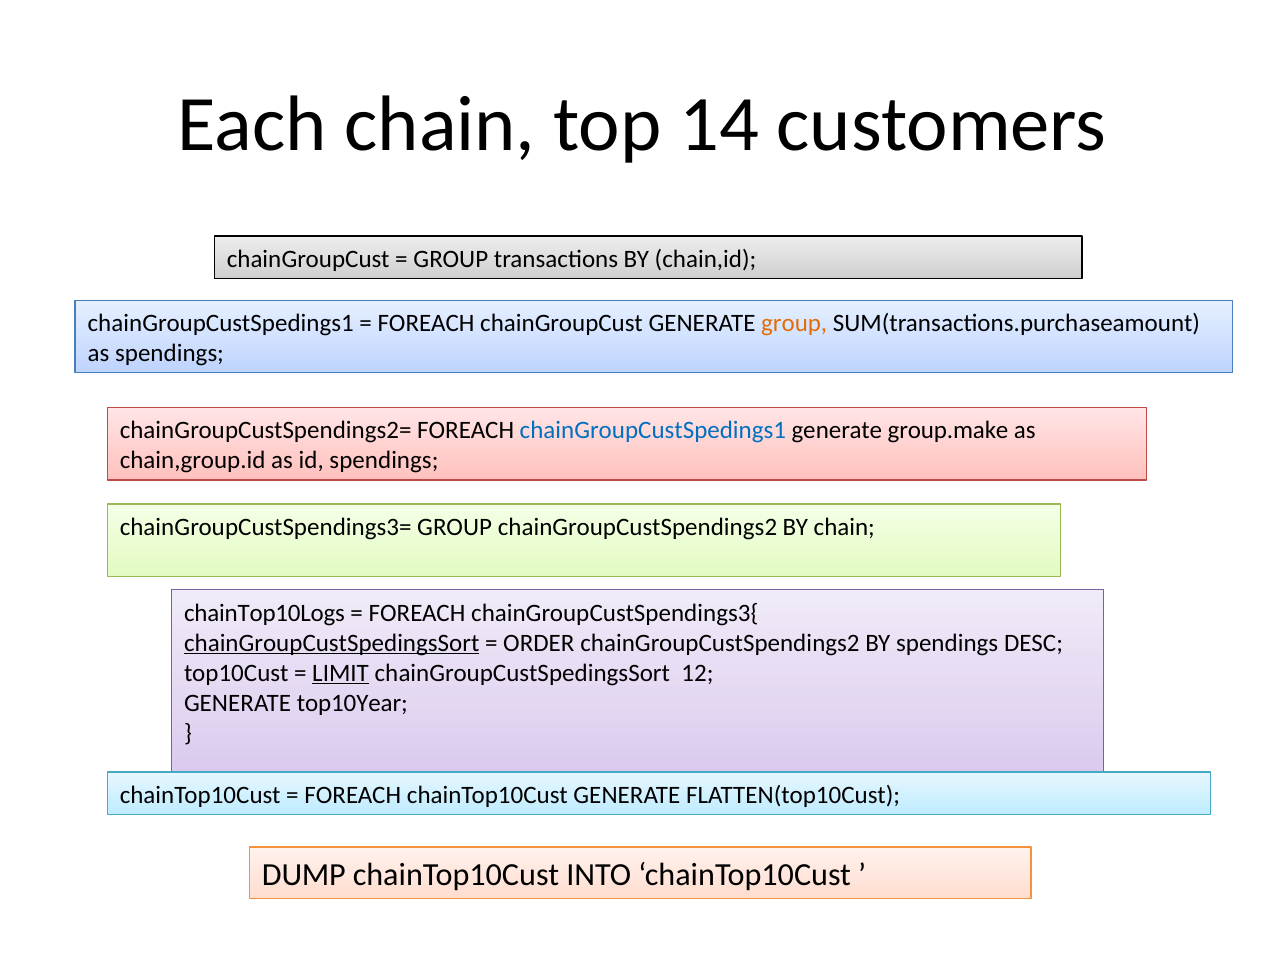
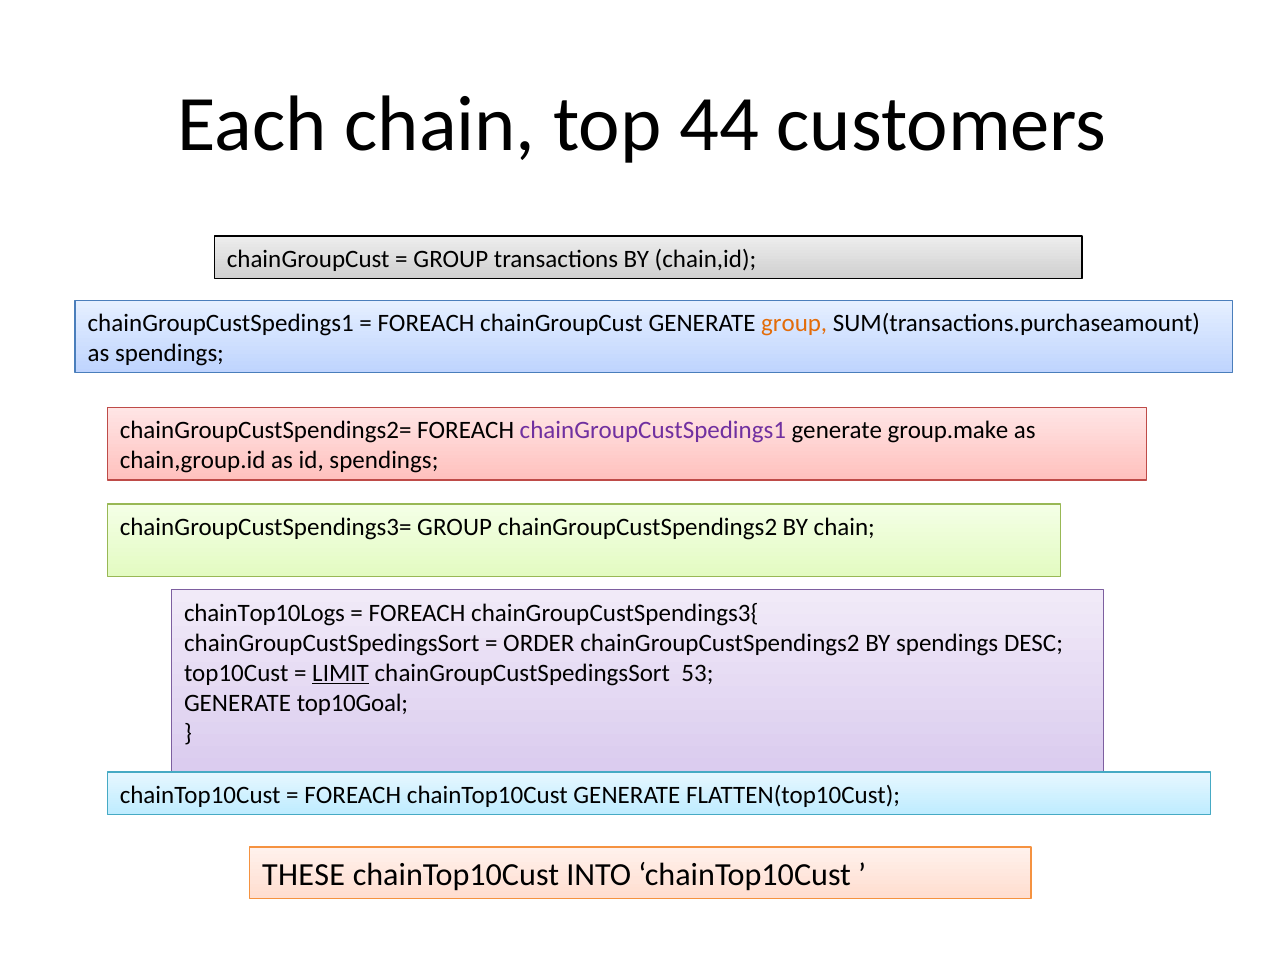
14: 14 -> 44 (719, 124)
chainGroupCustSpedings1 colour: blue -> purple (653, 430)
chainGroupCustSpedingsSort underline: present -> none (332, 643)
12: 12 -> 53 (697, 673)
top10Year: top10Year -> top10Goal (352, 703)
DUMP: DUMP -> THESE (304, 875)
